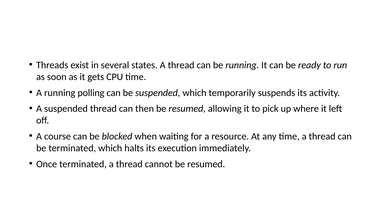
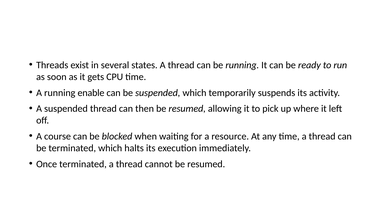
polling: polling -> enable (91, 93)
